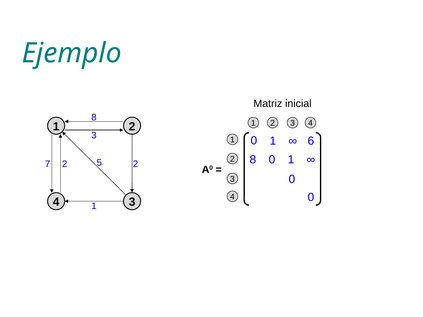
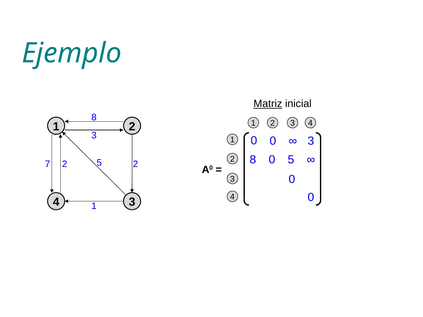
Matriz underline: none -> present (268, 104)
1: 1 -> 0 (273, 141)
6: 6 -> 3 (311, 141)
8 0 1: 1 -> 5 (291, 160)
